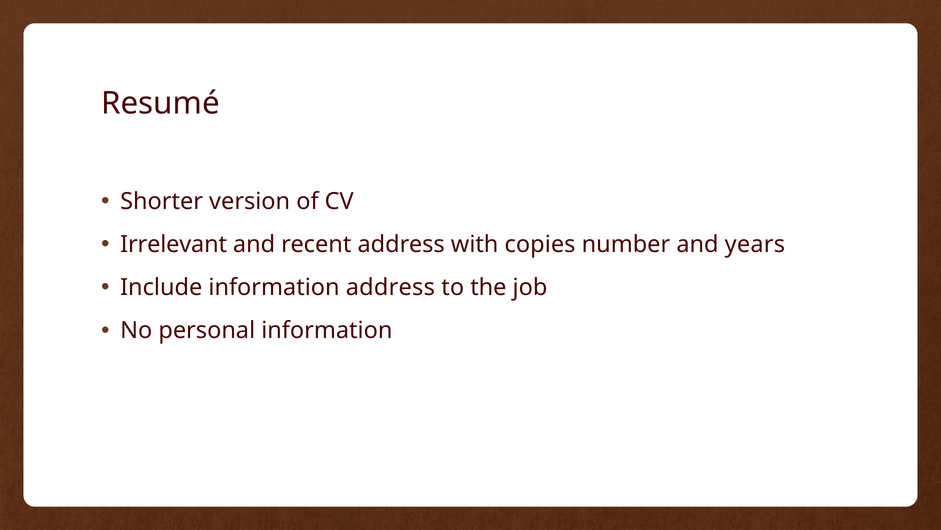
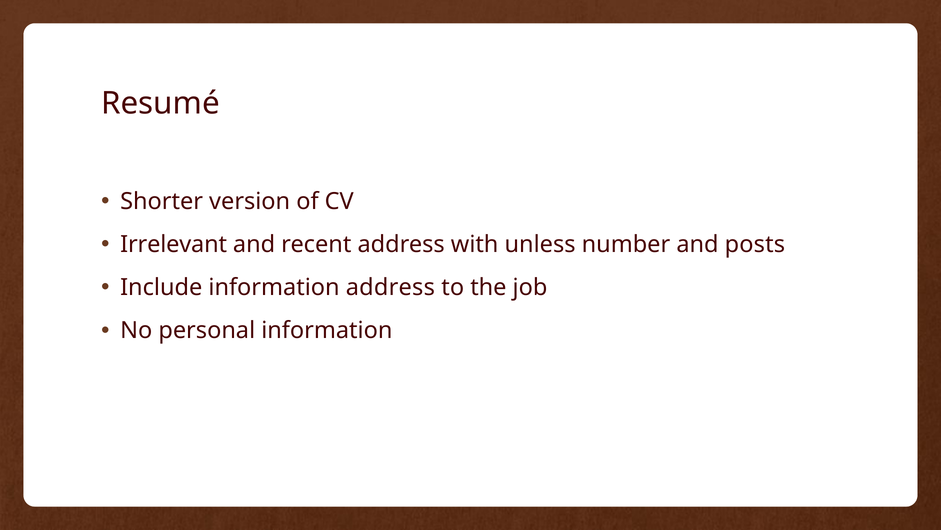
copies: copies -> unless (540, 244)
years: years -> posts (755, 244)
